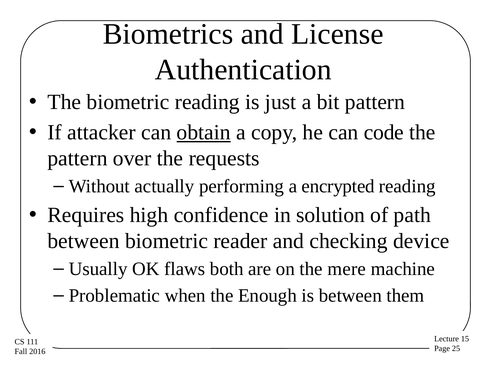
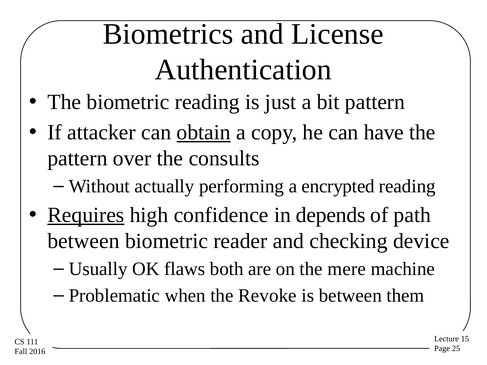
code: code -> have (384, 132)
requests: requests -> consults (224, 158)
Requires underline: none -> present (86, 215)
solution: solution -> depends (331, 215)
Enough: Enough -> Revoke (267, 296)
